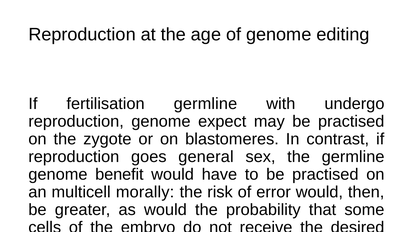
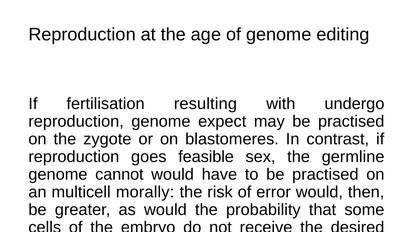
fertilisation germline: germline -> resulting (205, 104)
general: general -> feasible (206, 157)
benefit: benefit -> cannot (119, 175)
